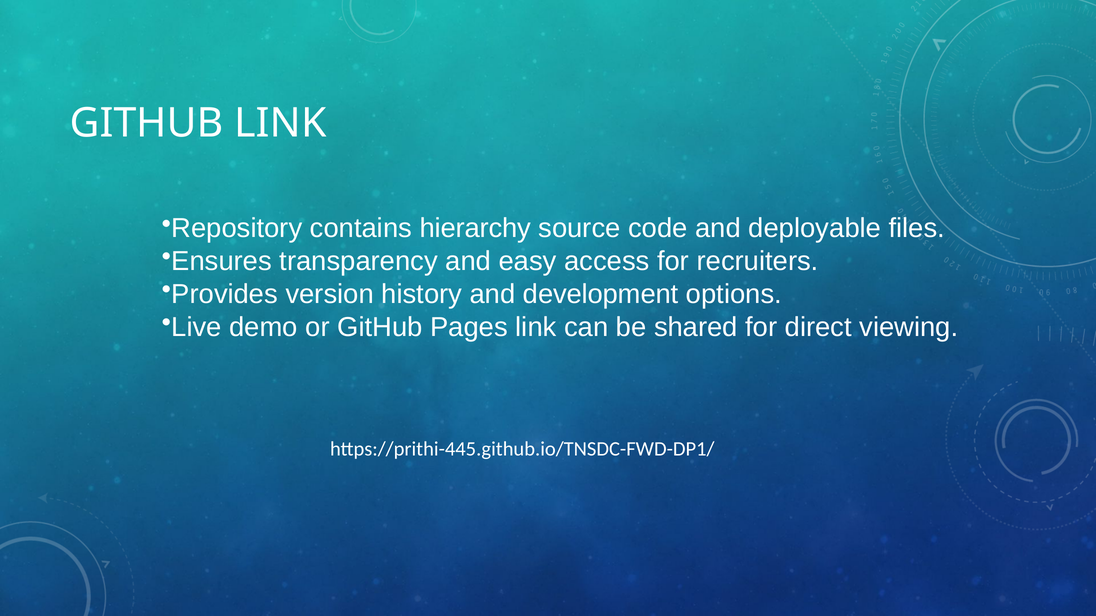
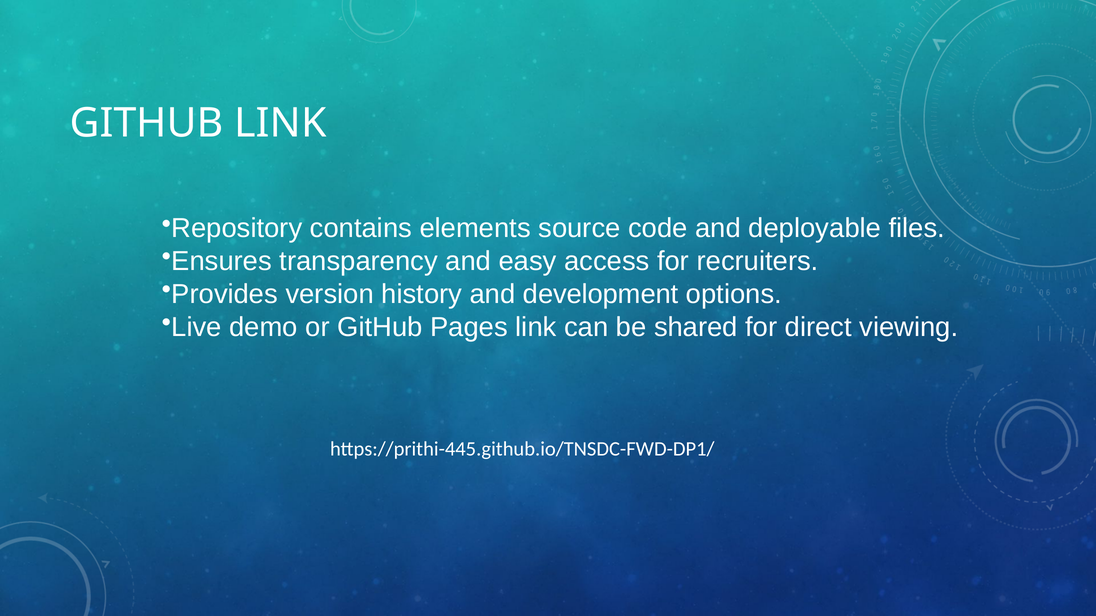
hierarchy: hierarchy -> elements (475, 229)
